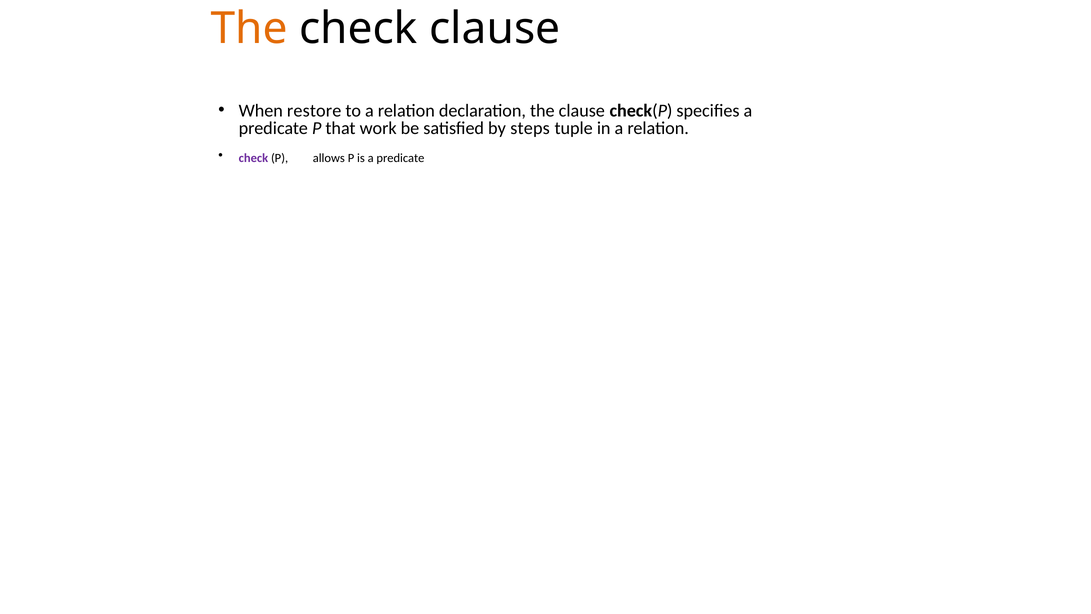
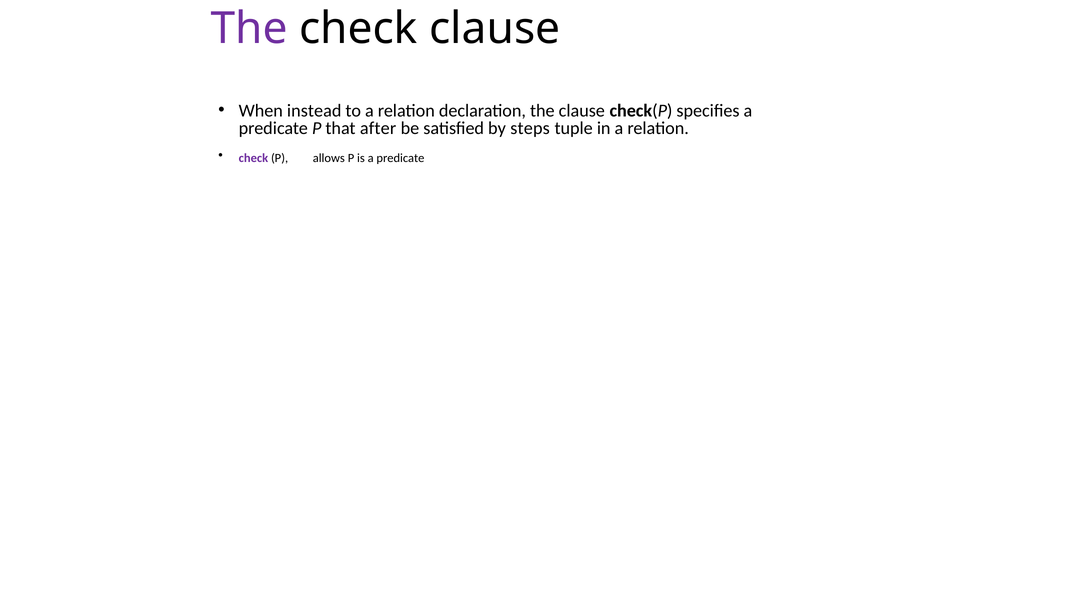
The colour: orange -> purple (249, 29)
restore: restore -> instead (314, 111)
work: work -> after (378, 128)
